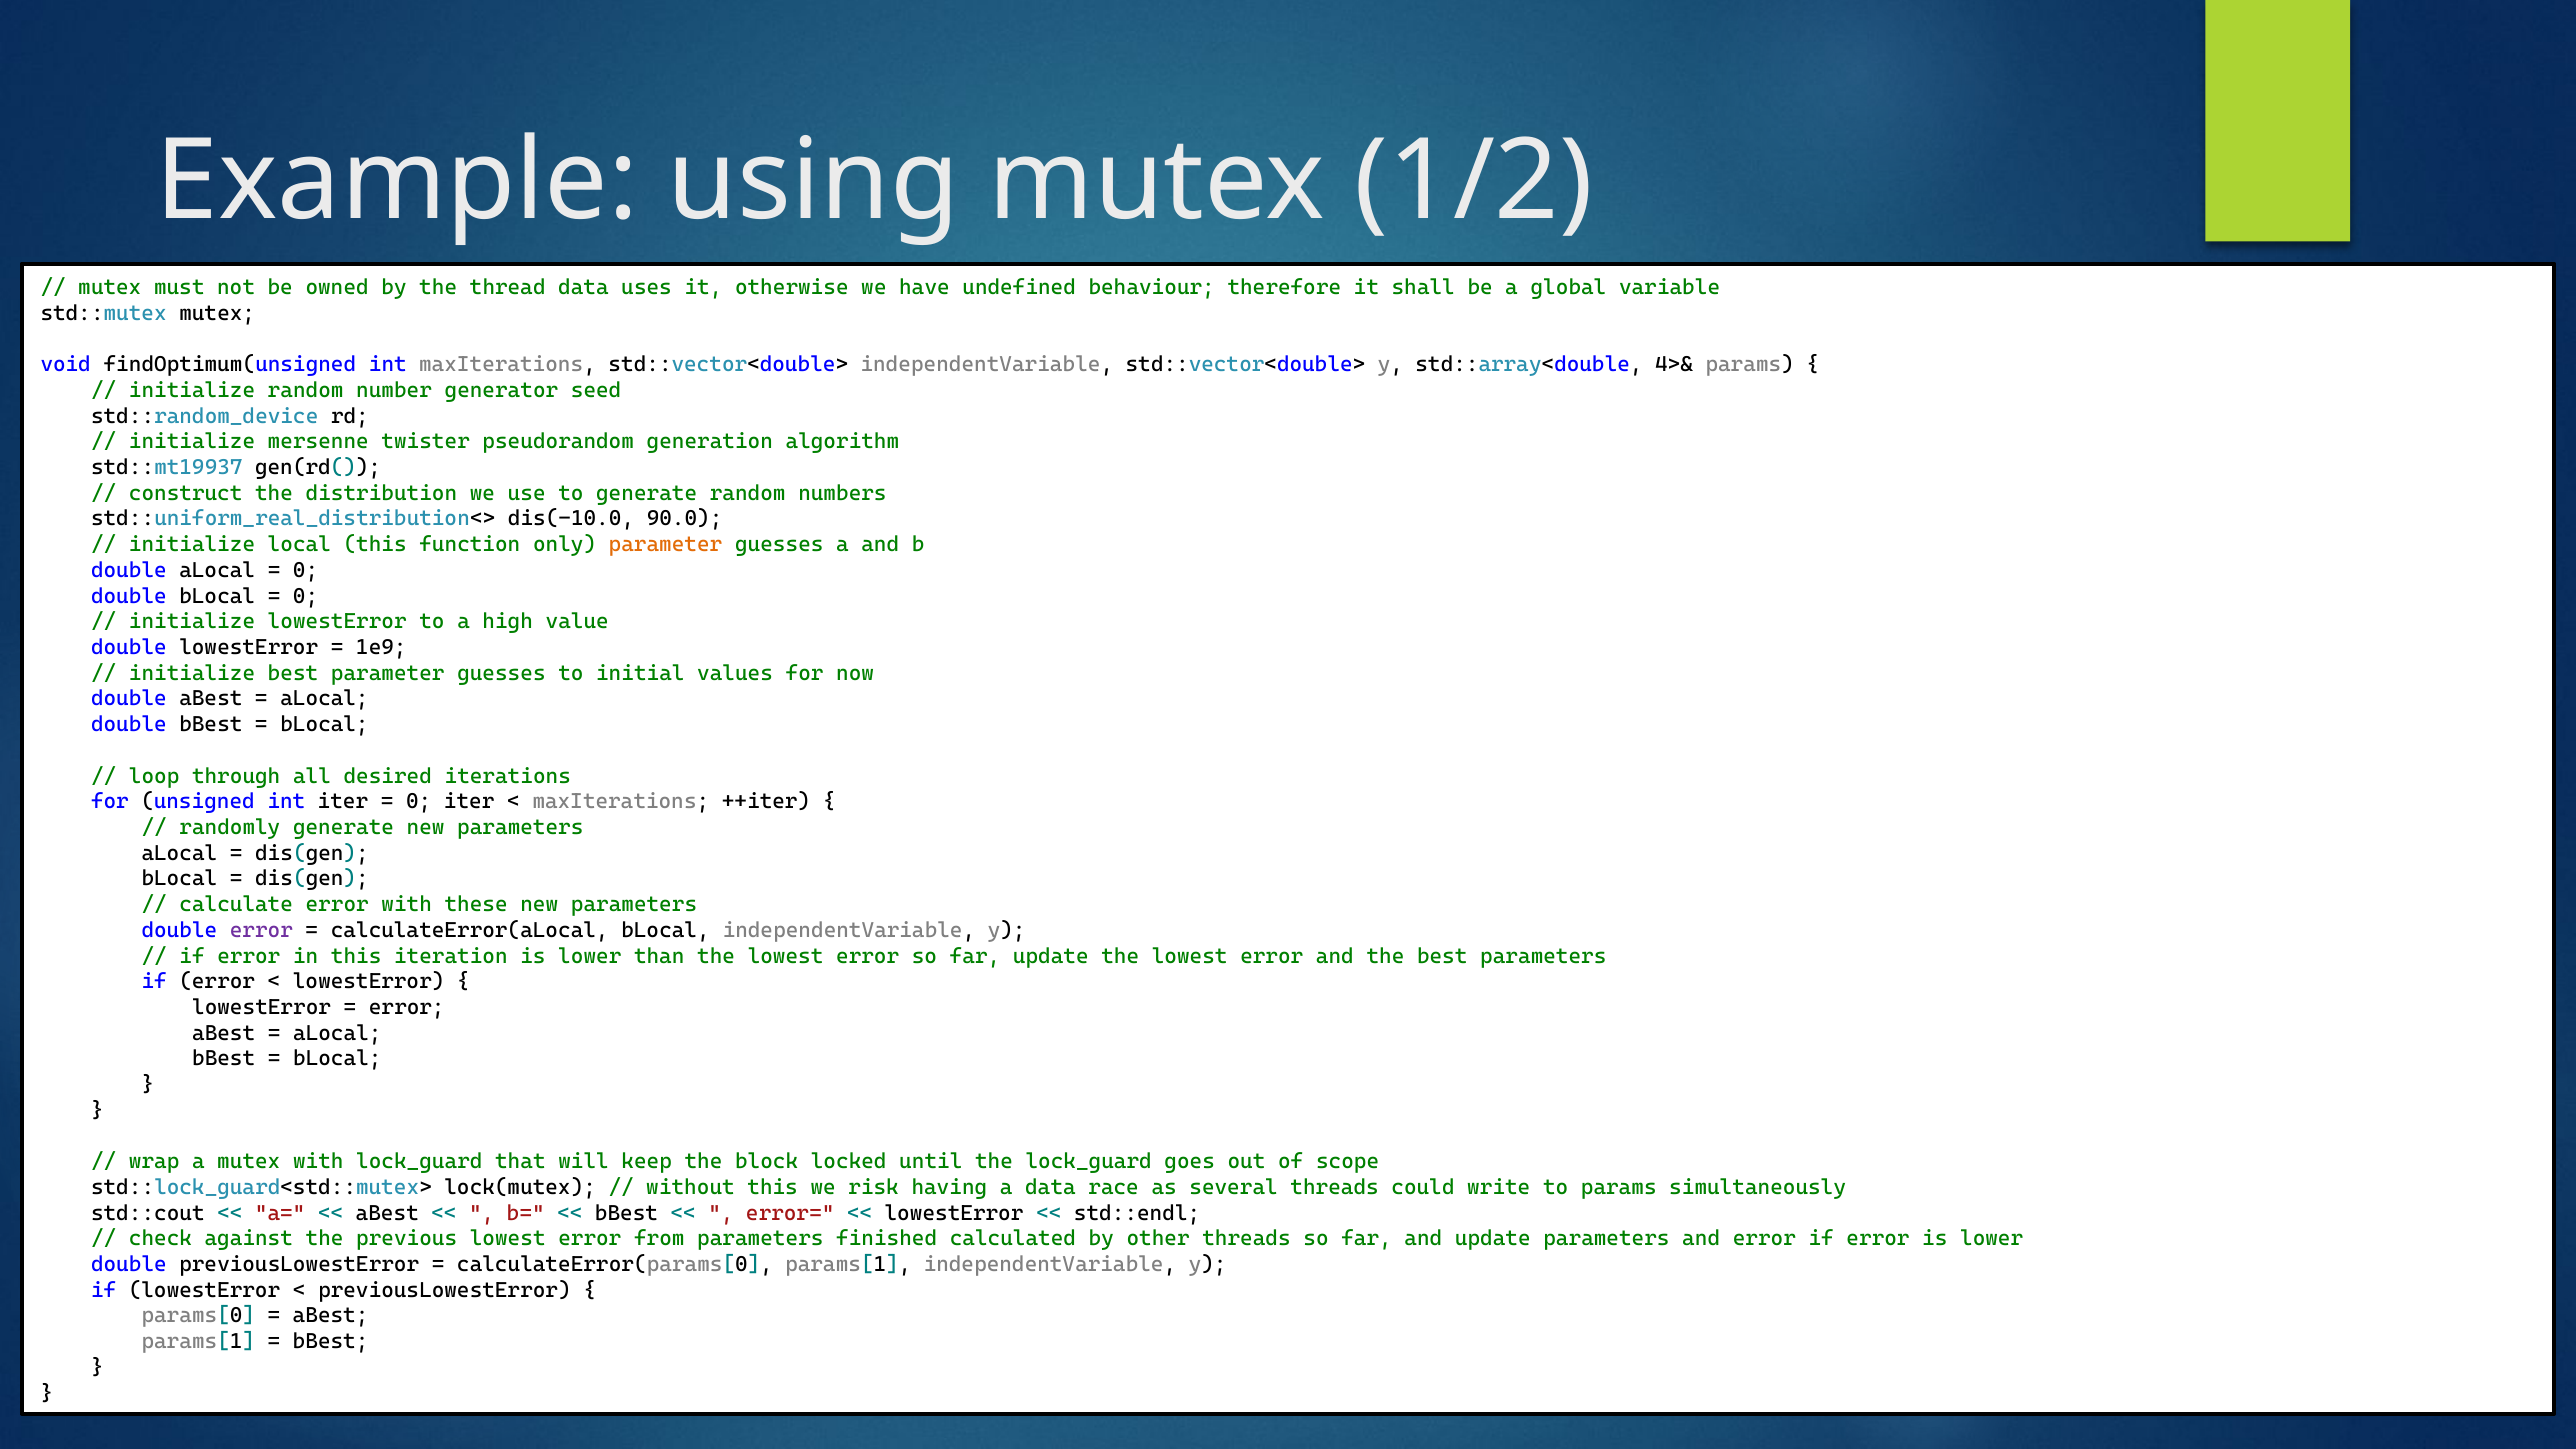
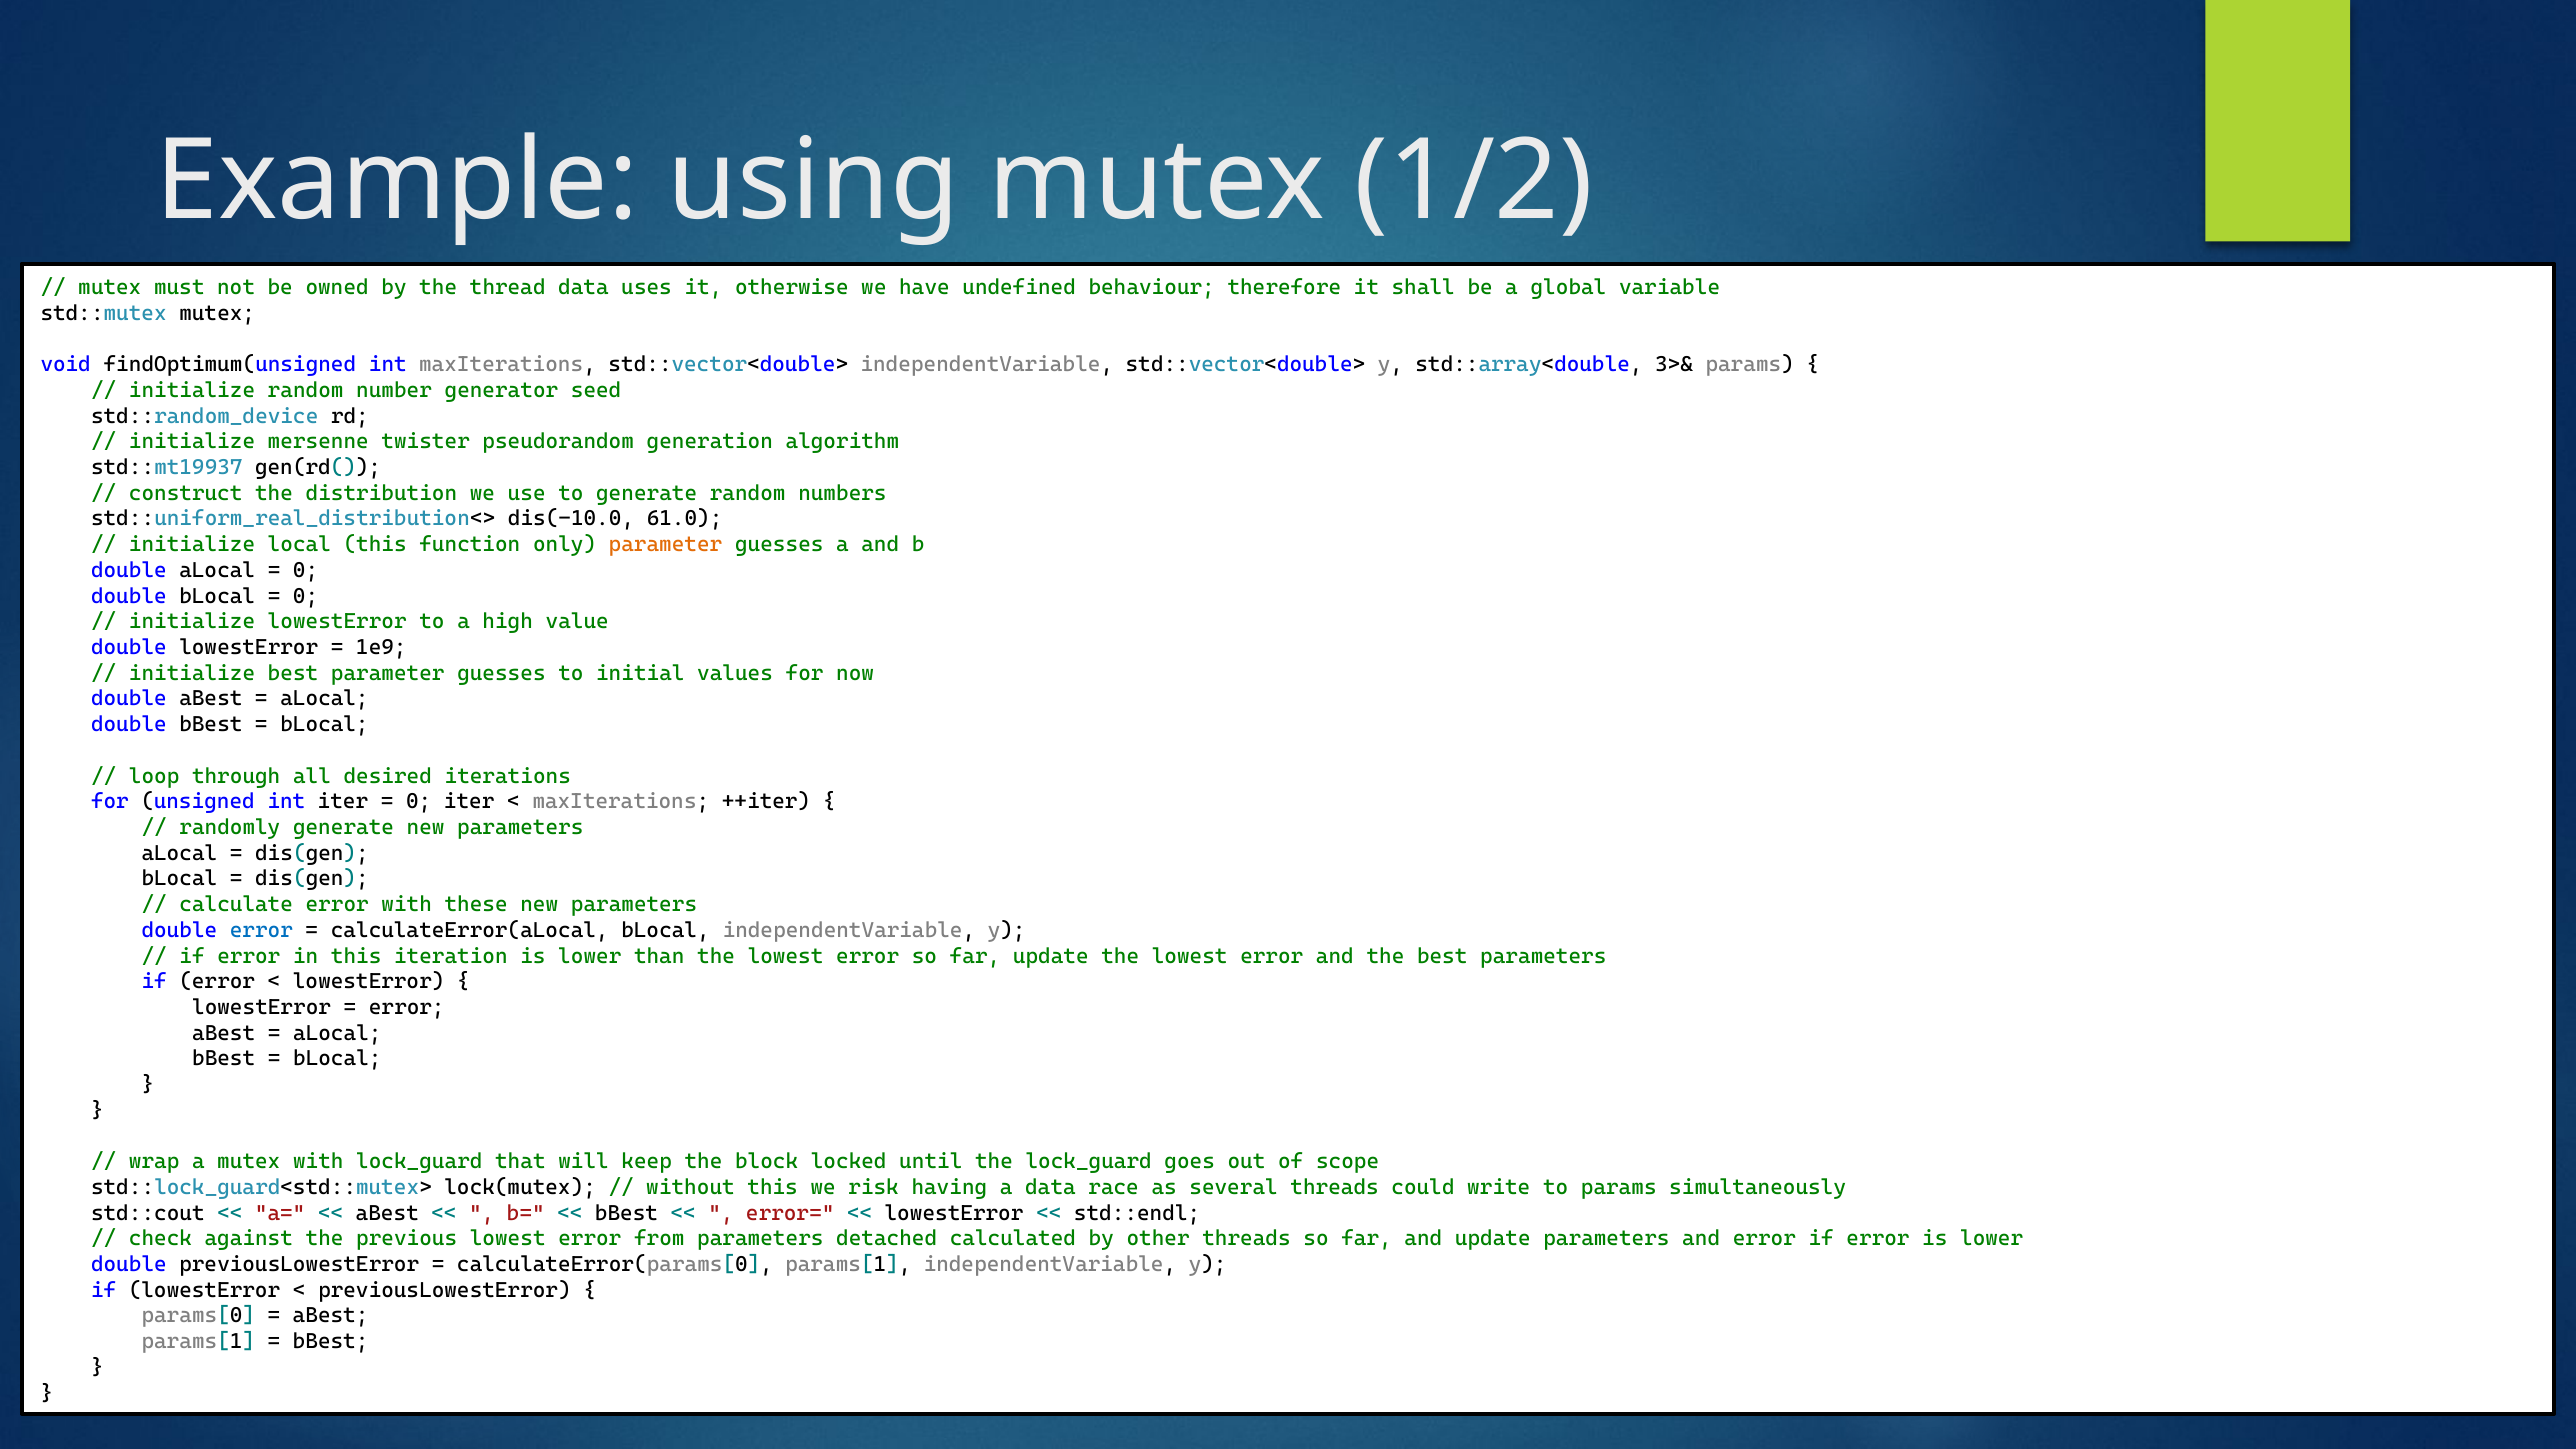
4>&: 4>& -> 3>& (1674, 365)
90.0: 90.0 -> 61.0 (685, 519)
error colour: purple -> blue (261, 930)
finished: finished -> detached (887, 1239)
